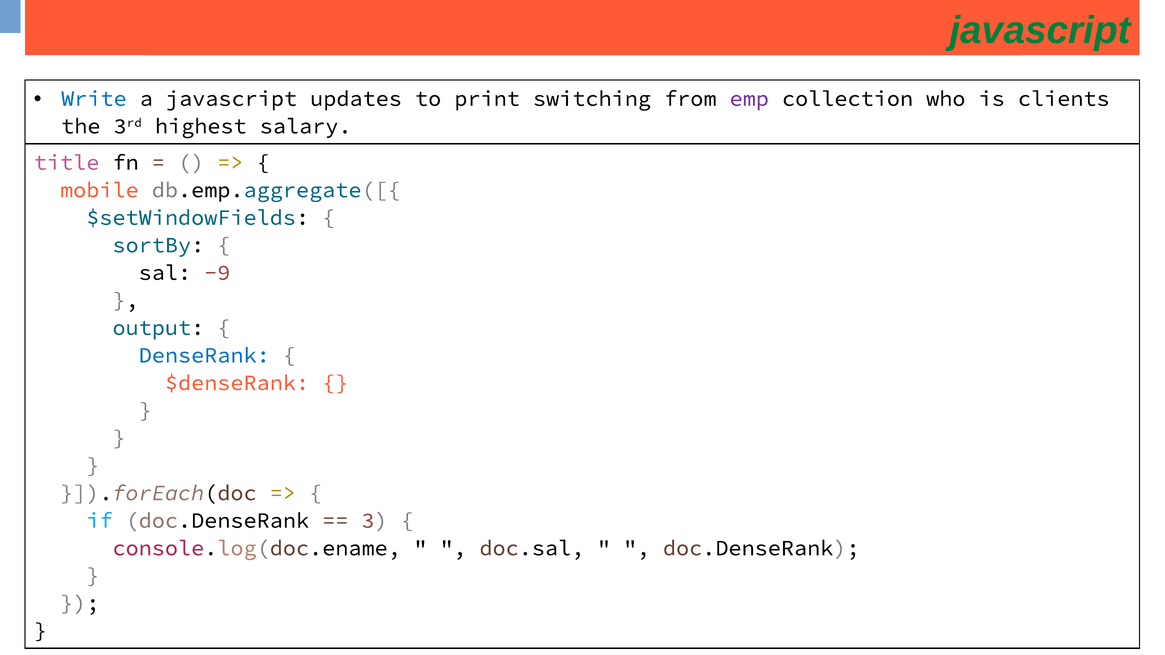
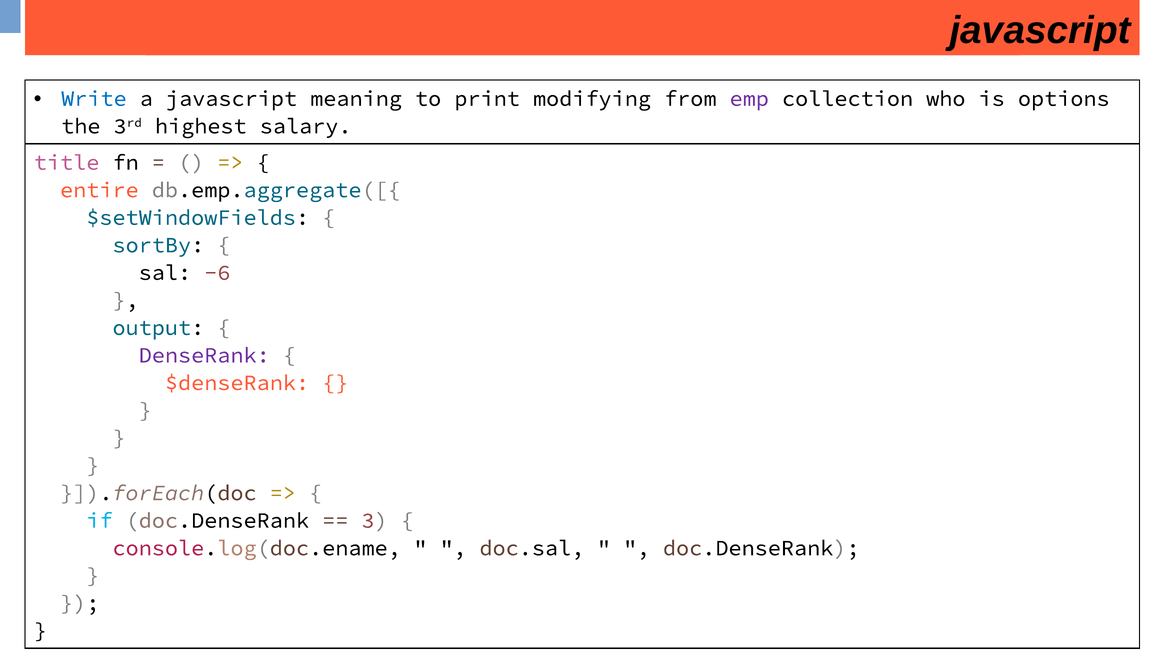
javascript colour: green -> black (1040, 30)
updates: updates -> meaning (356, 99)
switching: switching -> modifying (592, 99)
clients: clients -> options (1064, 99)
mobile: mobile -> entire (99, 190)
-9: -9 -> -6 (217, 273)
DenseRank colour: blue -> purple (204, 355)
